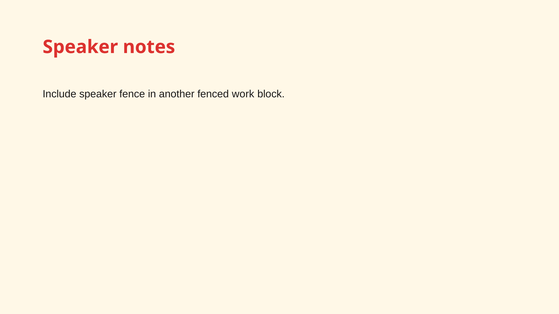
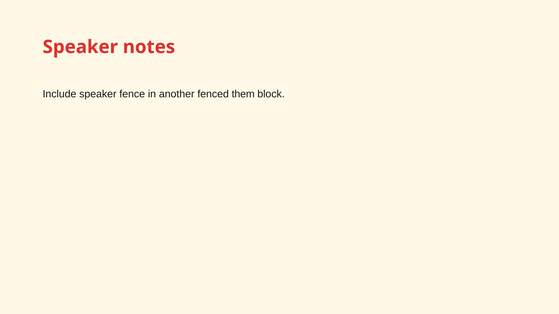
work: work -> them (243, 94)
